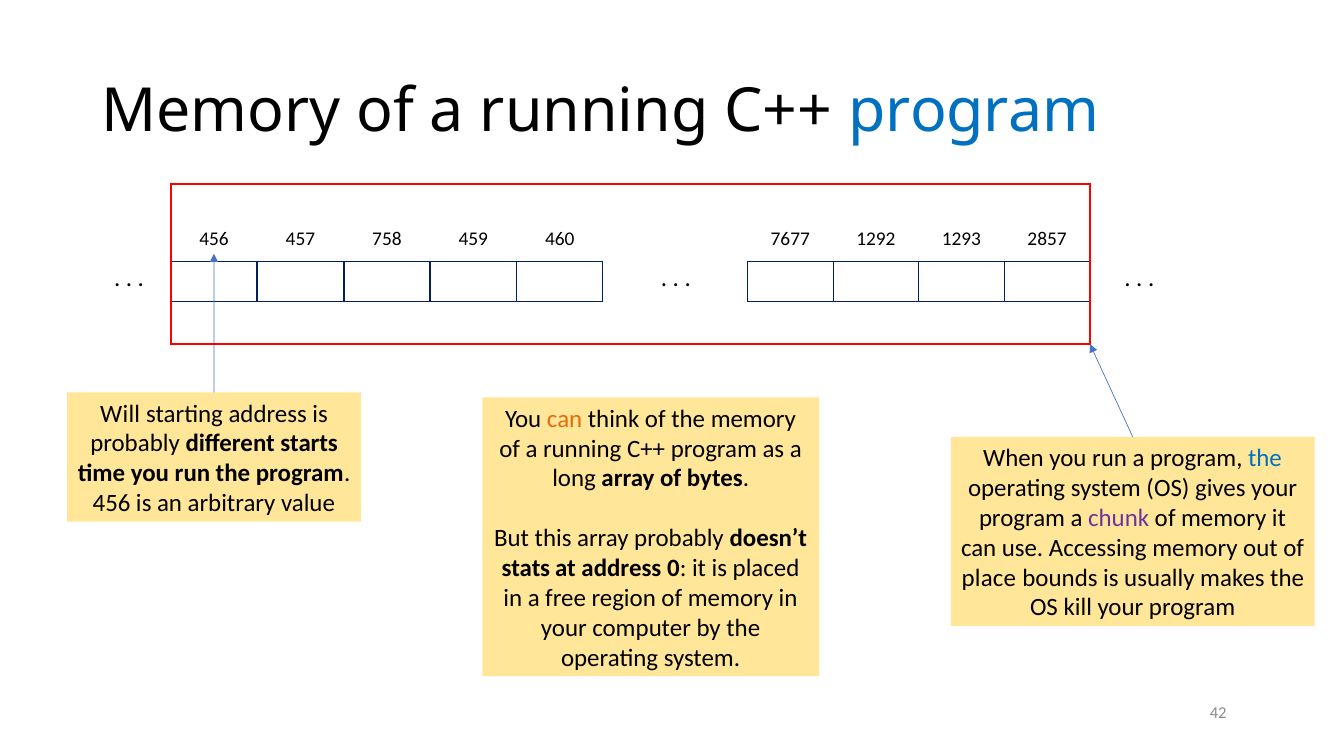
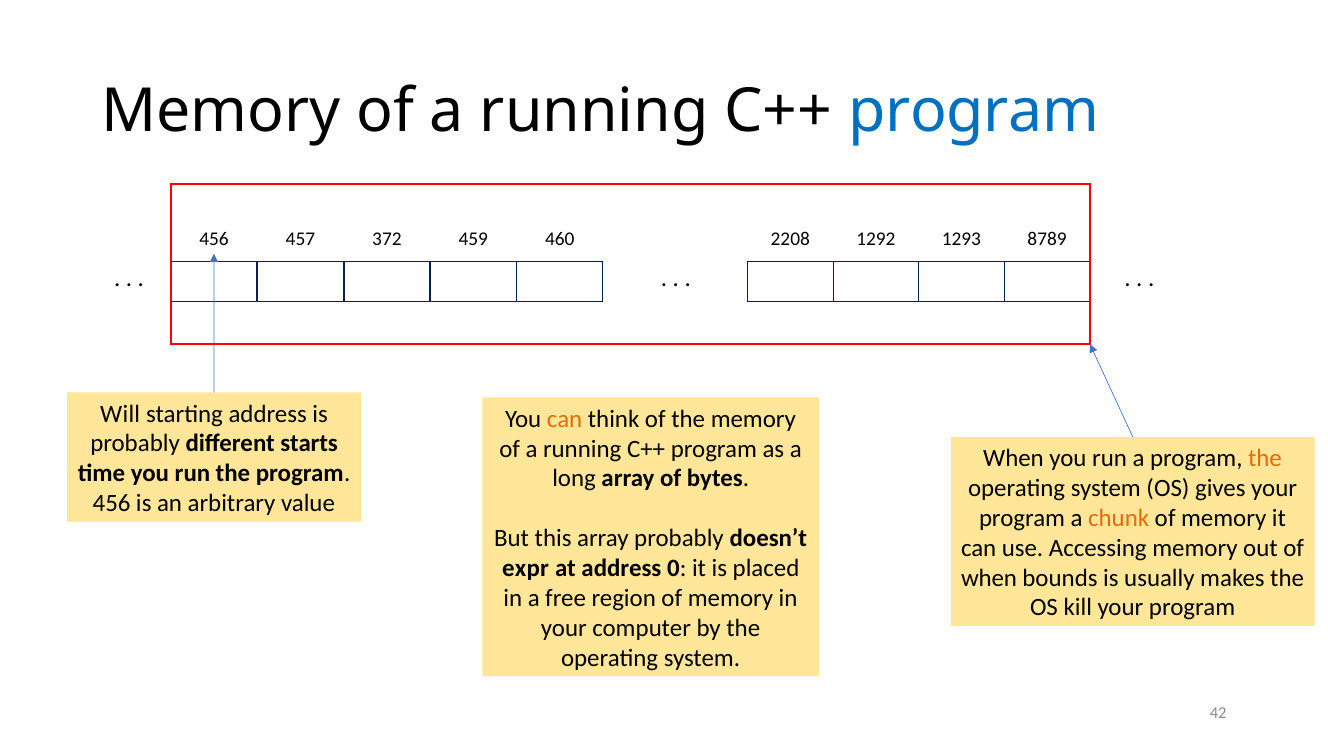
758: 758 -> 372 (387, 239)
7677: 7677 -> 2208 (790, 239)
2857: 2857 -> 8789 (1047, 239)
the colour: blue -> orange (1265, 458)
chunk colour: purple -> orange (1119, 518)
stats: stats -> expr (526, 568)
place: place -> when (989, 578)
